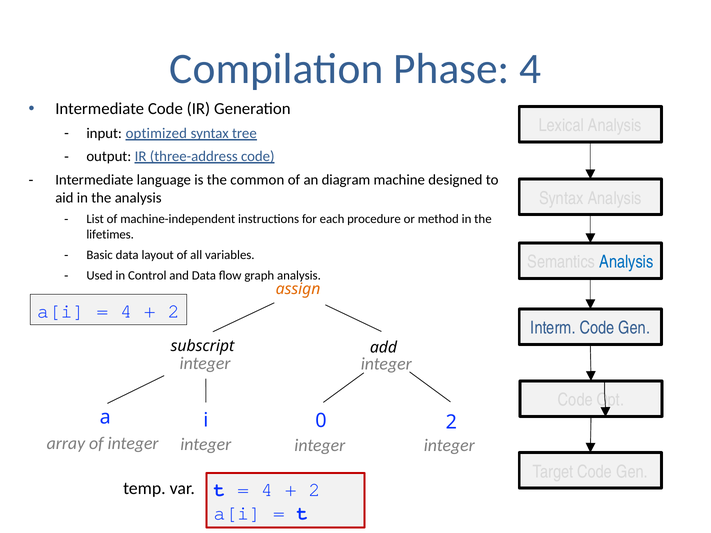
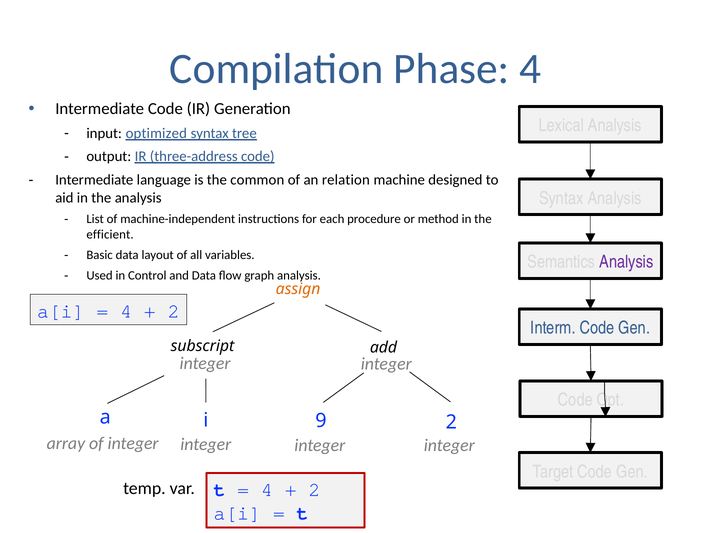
diagram: diagram -> relation (346, 180)
lifetimes: lifetimes -> efficient (110, 235)
Analysis colour: blue -> purple (626, 262)
0: 0 -> 9 (321, 421)
